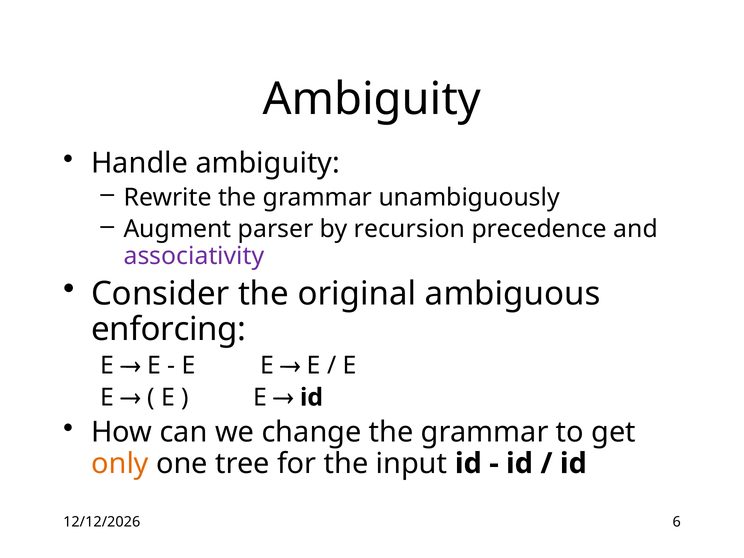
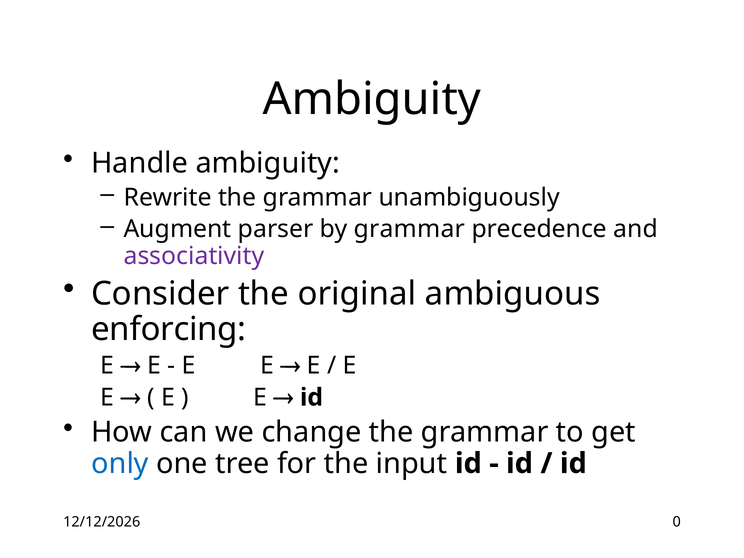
by recursion: recursion -> grammar (409, 229)
only colour: orange -> blue (120, 463)
6: 6 -> 0 (677, 522)
